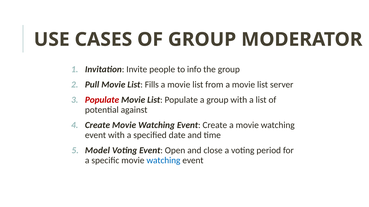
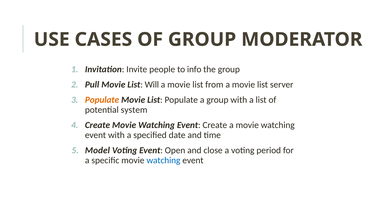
Fills: Fills -> Will (152, 85)
Populate colour: red -> orange (102, 100)
against: against -> system (134, 110)
